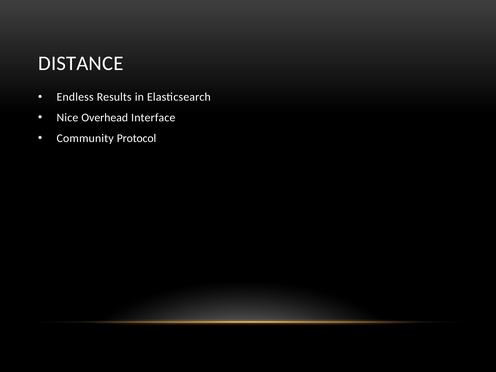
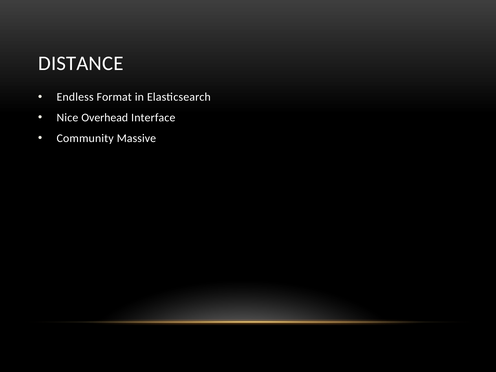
Results: Results -> Format (114, 97)
Protocol: Protocol -> Massive (136, 138)
